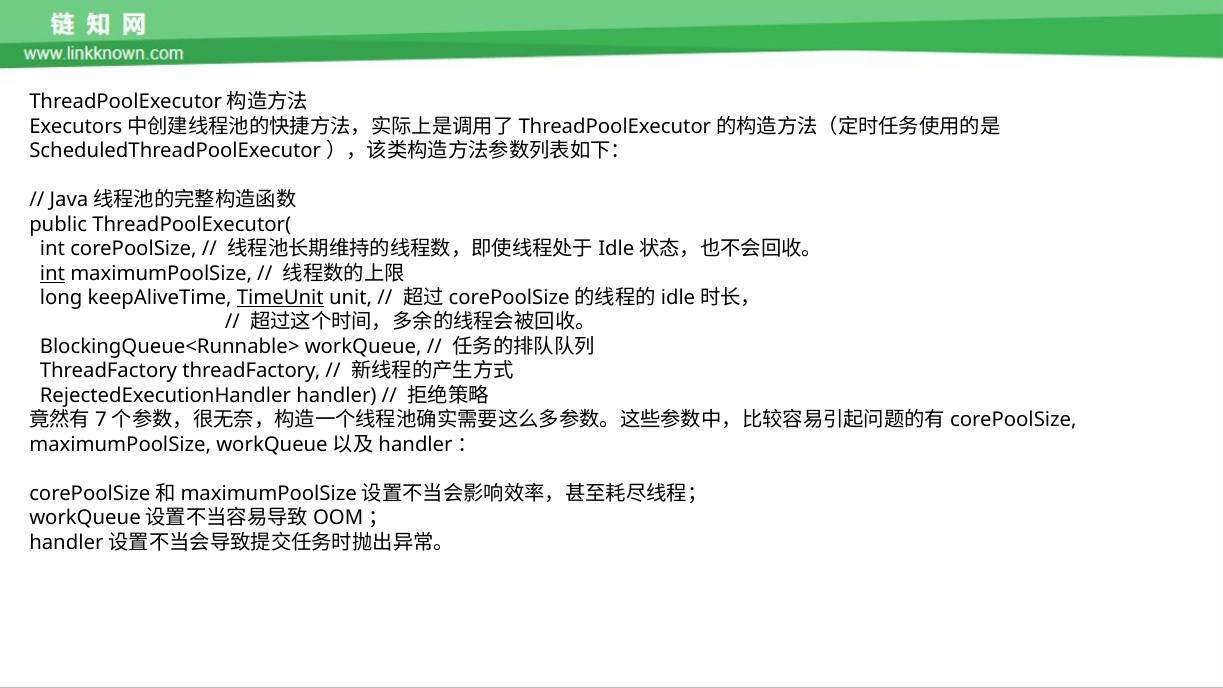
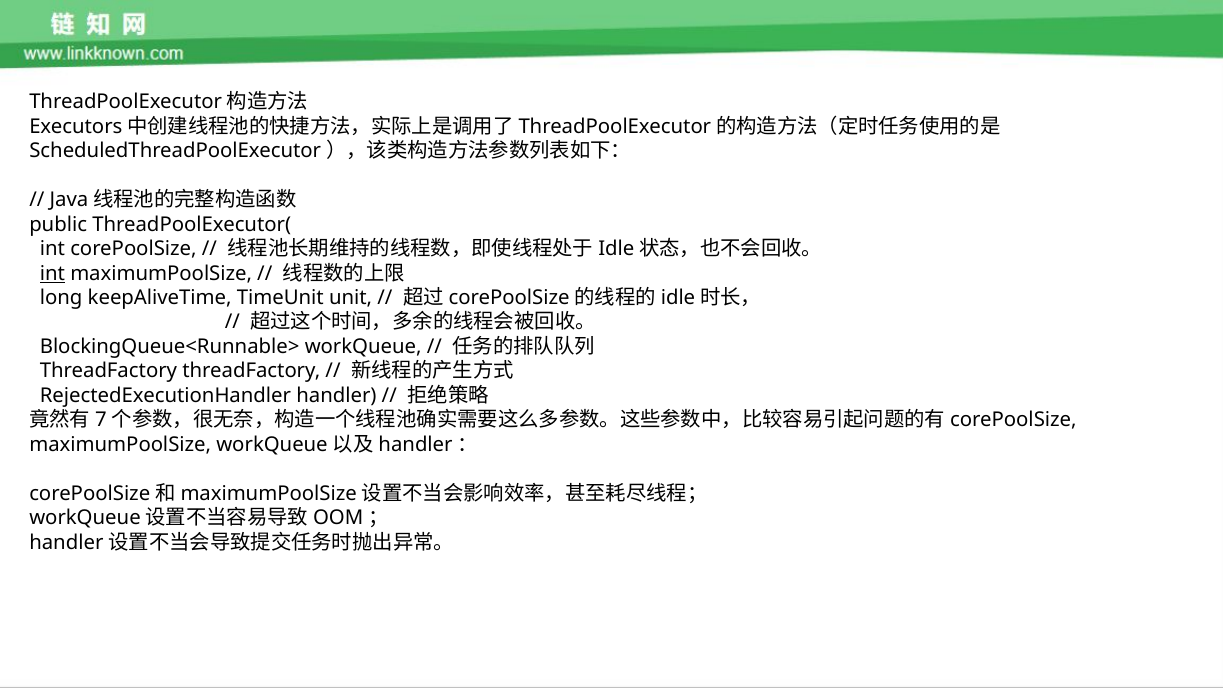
TimeUnit underline: present -> none (280, 298)
